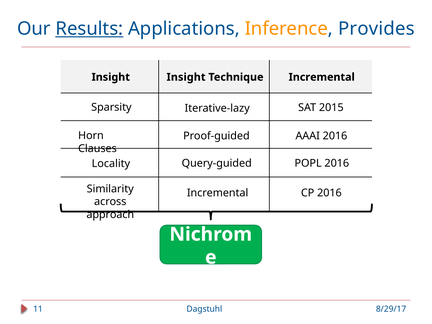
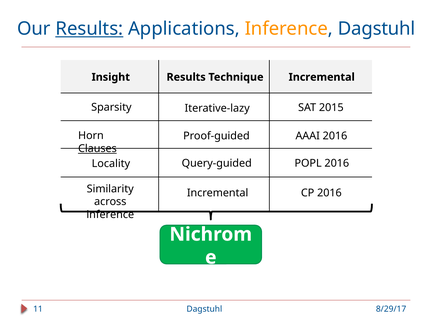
Inference Provides: Provides -> Dagstuhl (377, 29)
Insight Insight: Insight -> Results (186, 77)
Clauses underline: none -> present (97, 149)
approach: approach -> inference (110, 215)
